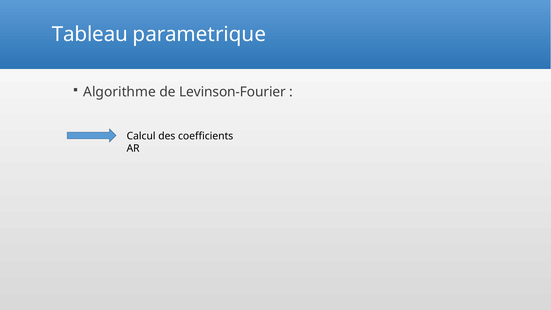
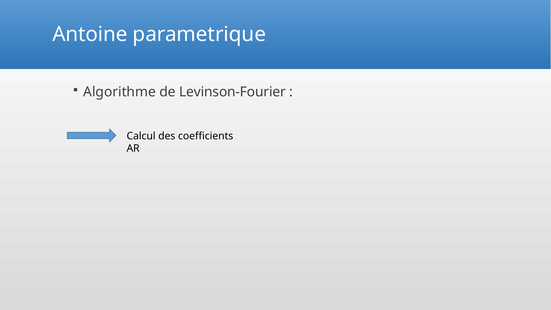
Tableau: Tableau -> Antoine (90, 34)
